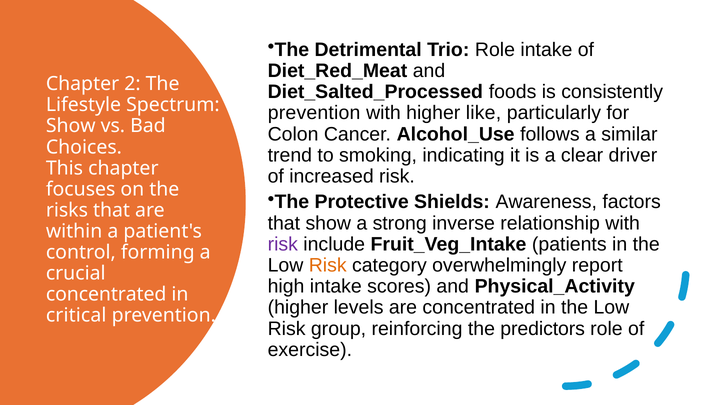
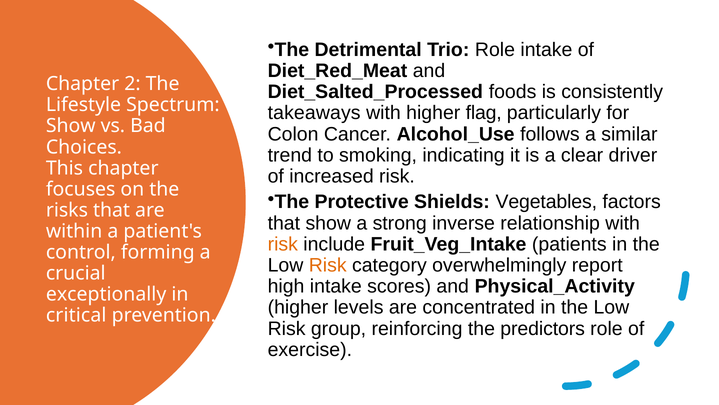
prevention: prevention -> takeaways (314, 113)
like: like -> flag (484, 113)
Awareness: Awareness -> Vegetables (546, 202)
risk colour: purple -> orange (283, 244)
concentrated: concentrated -> exceptionally (106, 294)
